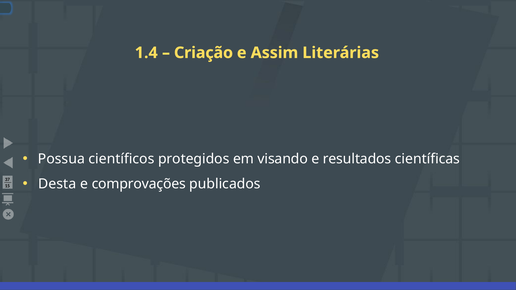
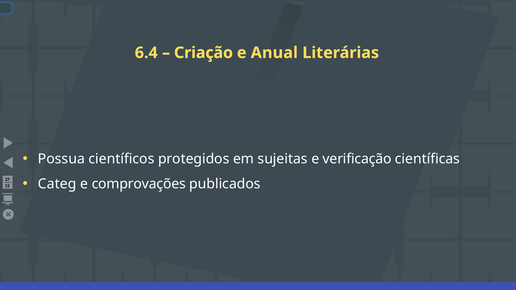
1.4: 1.4 -> 6.4 (146, 53)
Assim: Assim -> Anual (274, 53)
visando: visando -> sujeitas (283, 159)
resultados: resultados -> verificação (357, 159)
Desta: Desta -> Categ (57, 184)
